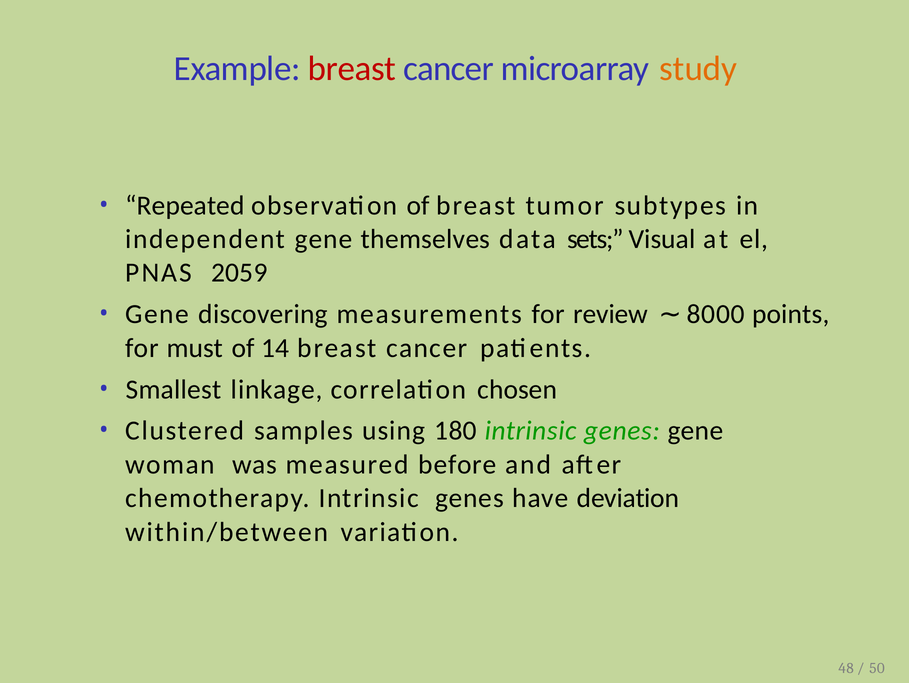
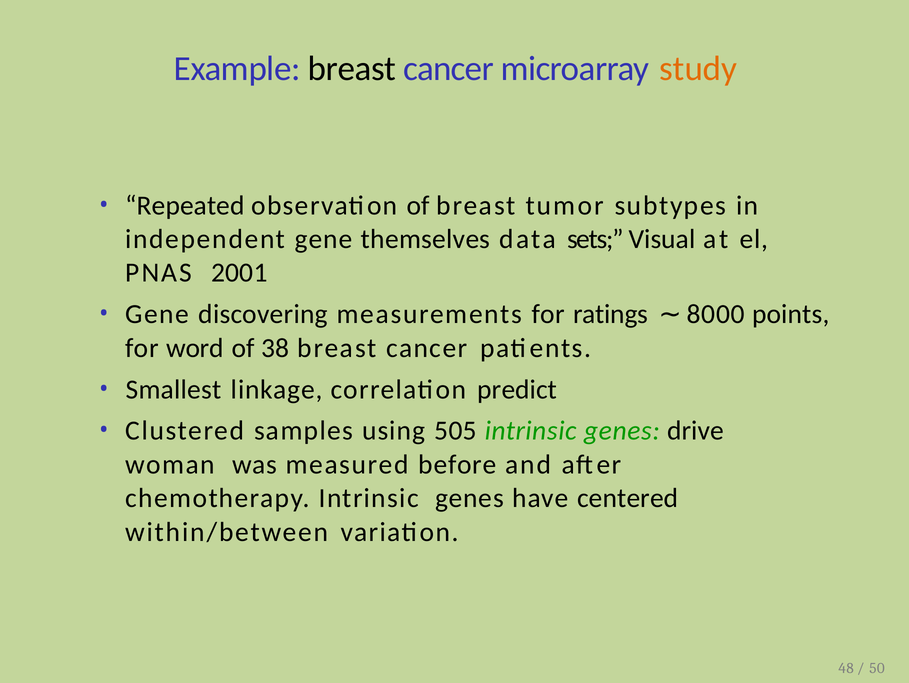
breast colour: red -> black (352, 69)
2059: 2059 -> 2001 (239, 273)
review: review -> ratings (611, 314)
must: must -> word (195, 348)
14: 14 -> 38 (275, 348)
chosen: chosen -> predict (517, 389)
180: 180 -> 505 (455, 430)
genes gene: gene -> drive (696, 430)
deviation: deviation -> centered (628, 498)
